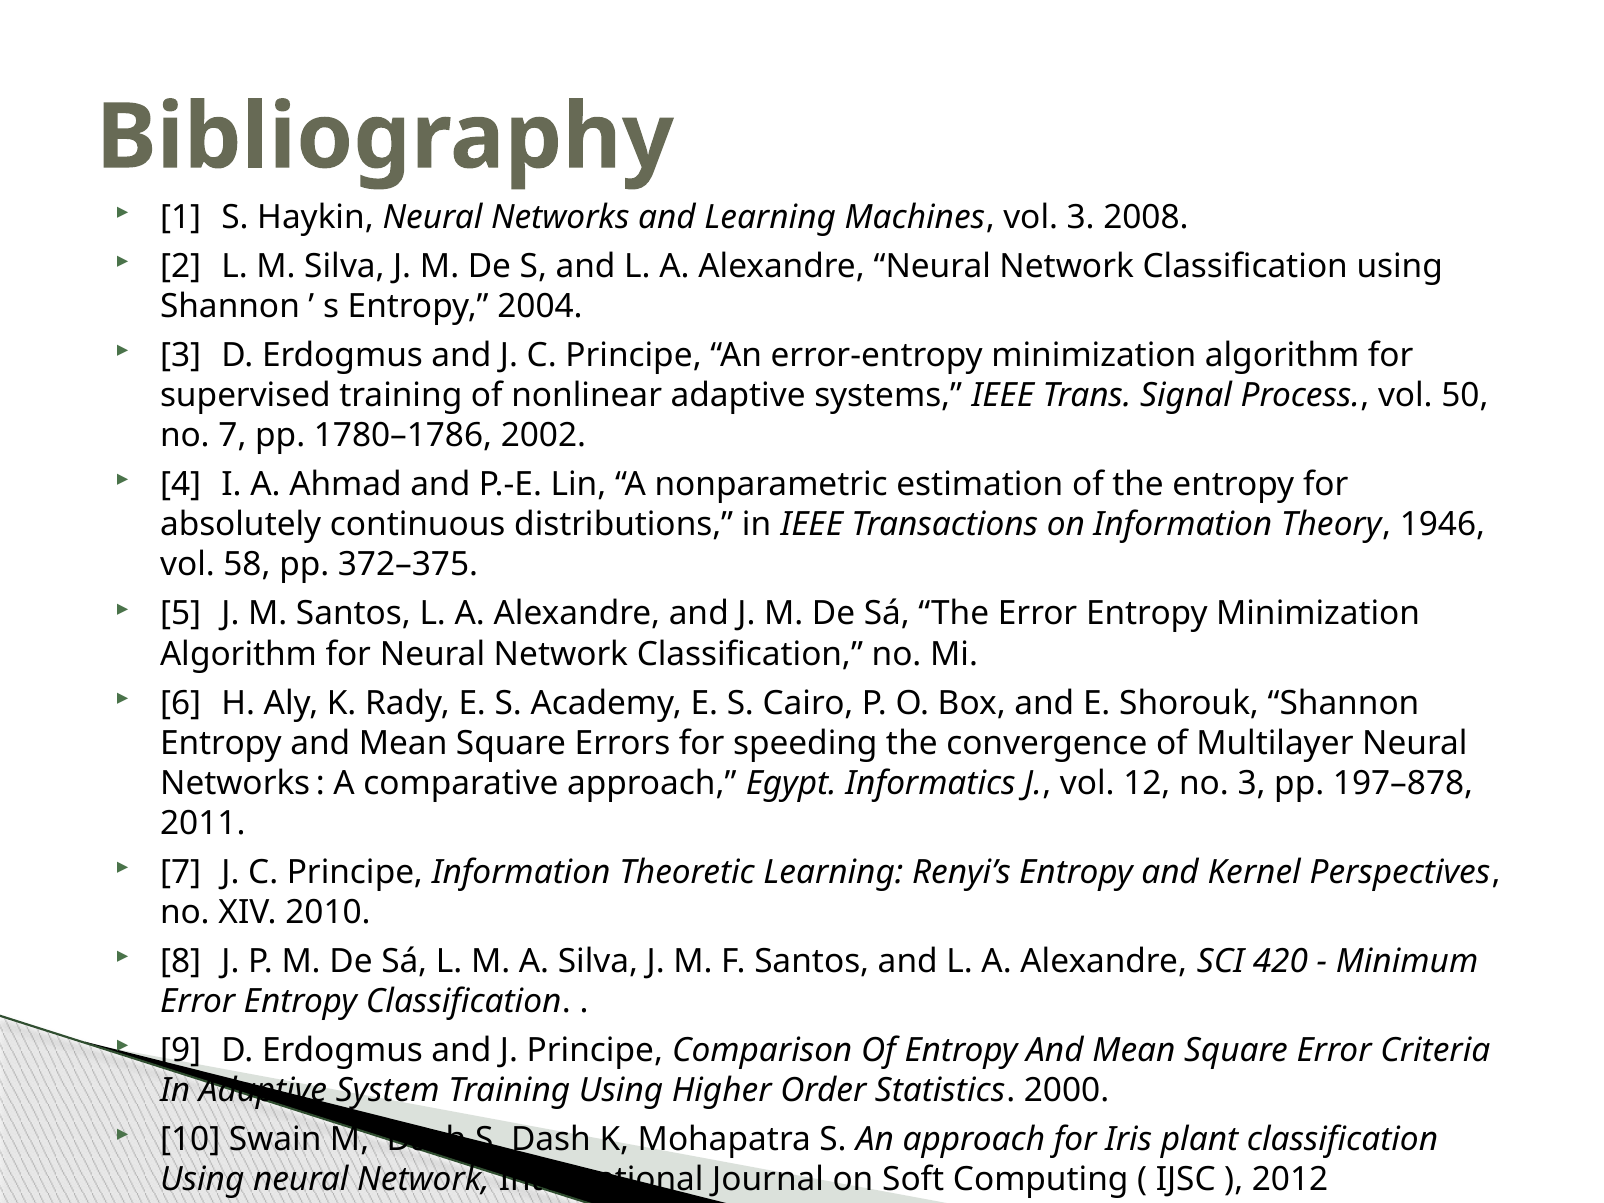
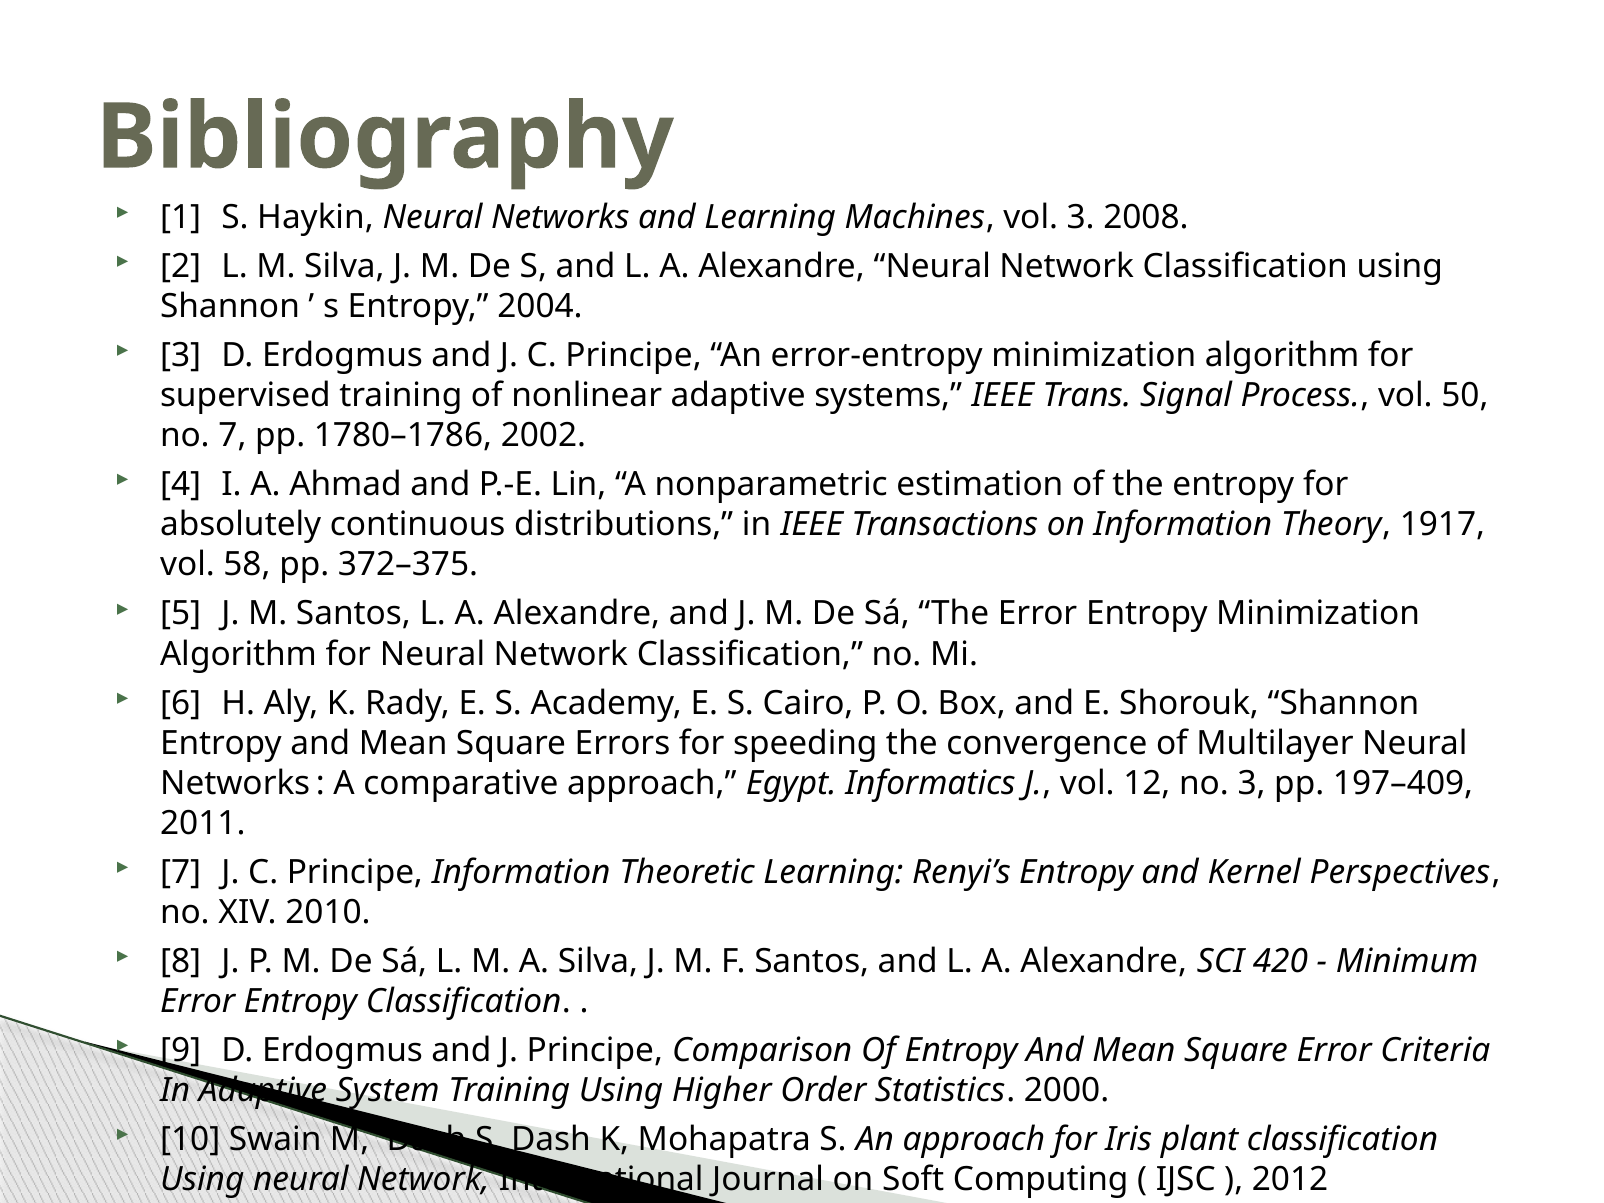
1946: 1946 -> 1917 (1442, 525)
197–878: 197–878 -> 197–409 (1403, 783)
